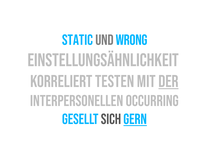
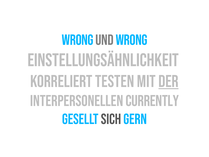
Static: Static -> Wrong (78, 40)
Occurring: Occurring -> Currently (152, 101)
gern underline: present -> none (135, 119)
